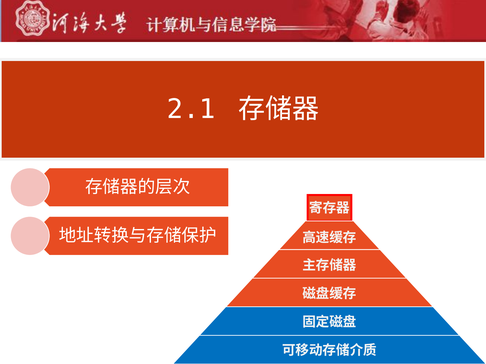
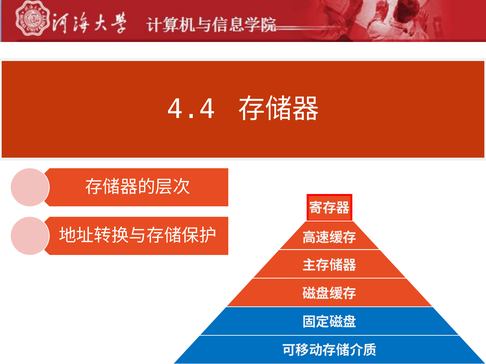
2.1: 2.1 -> 4.4 (191, 109)
